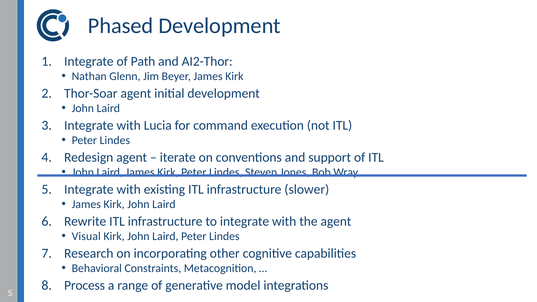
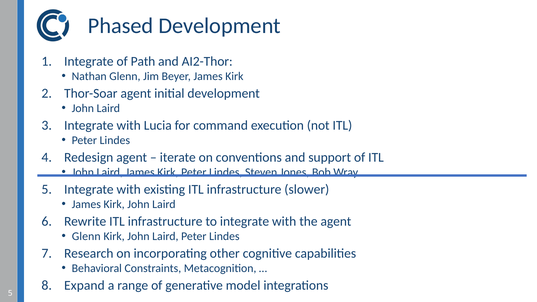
Visual: Visual -> Glenn (86, 236)
Process: Process -> Expand (84, 286)
